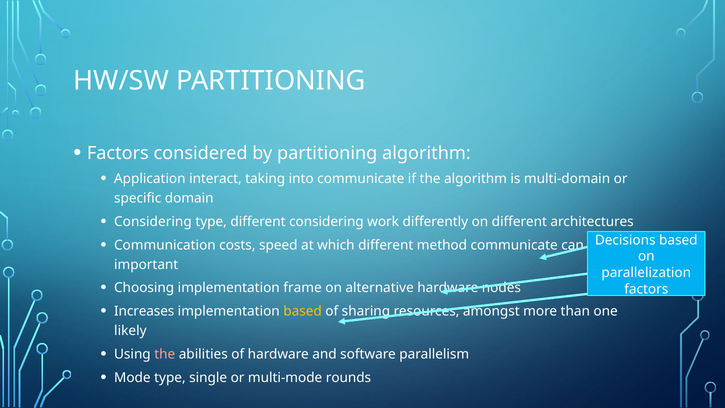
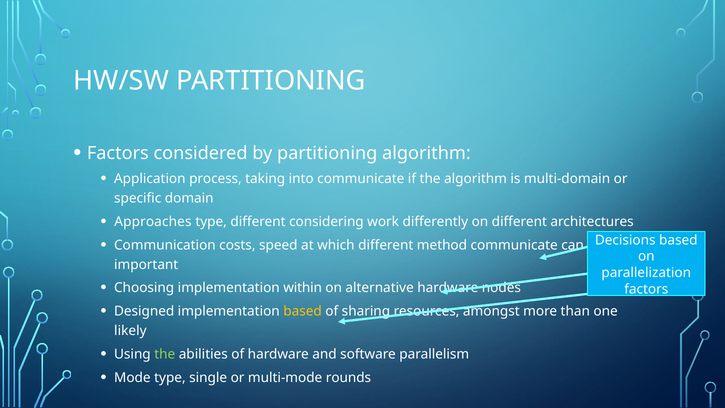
interact: interact -> process (215, 179)
Considering: Considering -> Approaches (153, 222)
frame: frame -> within (303, 288)
Increases: Increases -> Designed (144, 311)
the colour: pink -> light green (165, 354)
